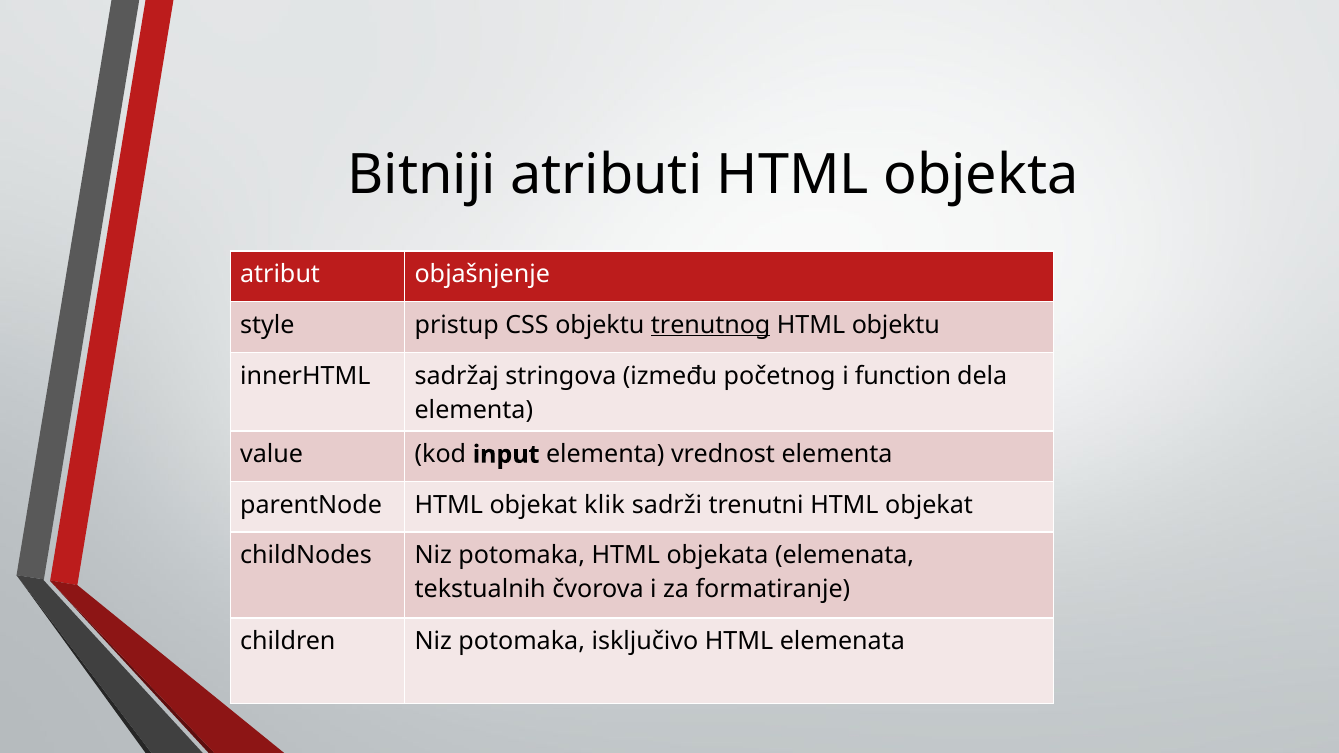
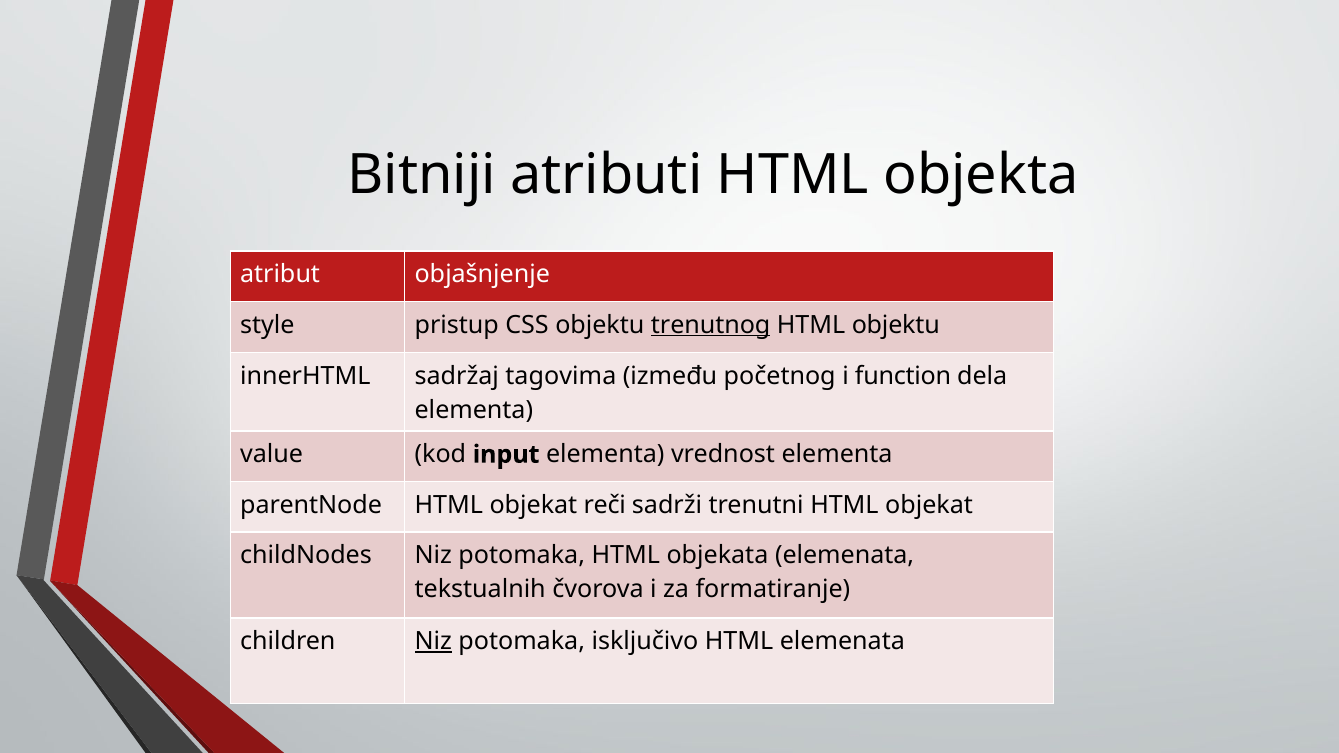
stringova: stringova -> tagovima (561, 376)
klik: klik -> reči (605, 505)
Niz underline: none -> present (433, 642)
